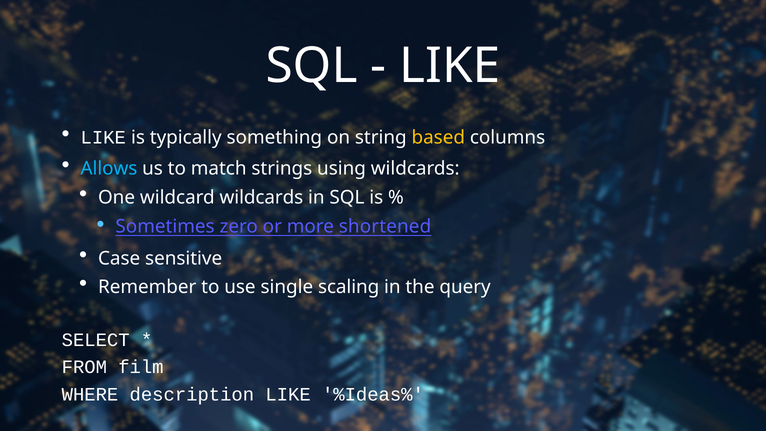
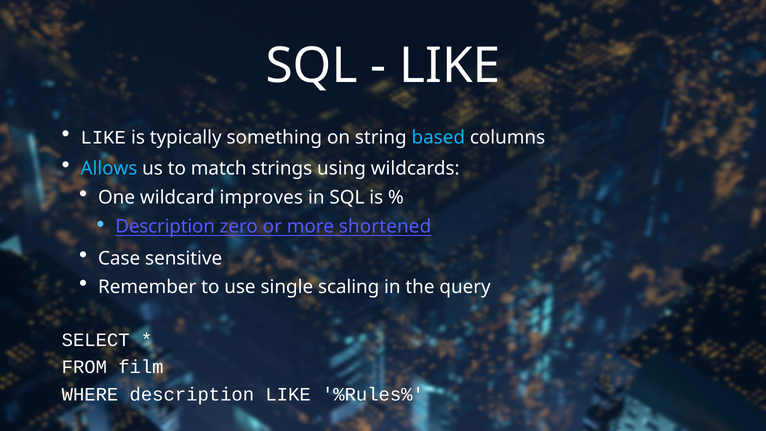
based colour: yellow -> light blue (438, 138)
wildcard wildcards: wildcards -> improves (261, 197)
Sometimes: Sometimes -> Description (165, 227)
%Ideas%: %Ideas% -> %Rules% (373, 394)
